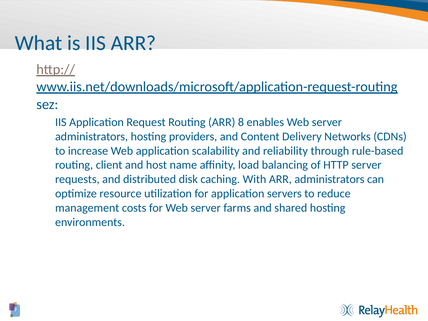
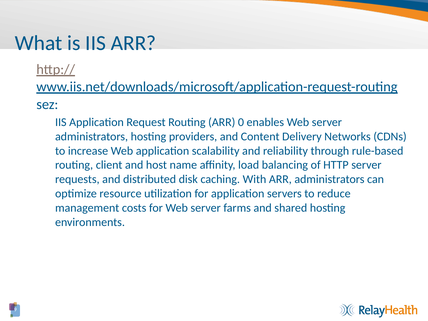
8: 8 -> 0 (241, 122)
